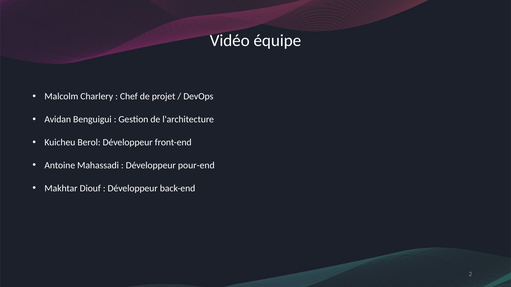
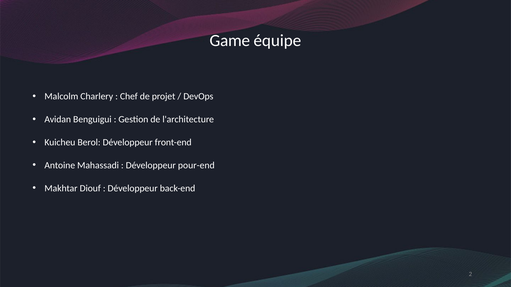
Vidéo: Vidéo -> Game (230, 41)
